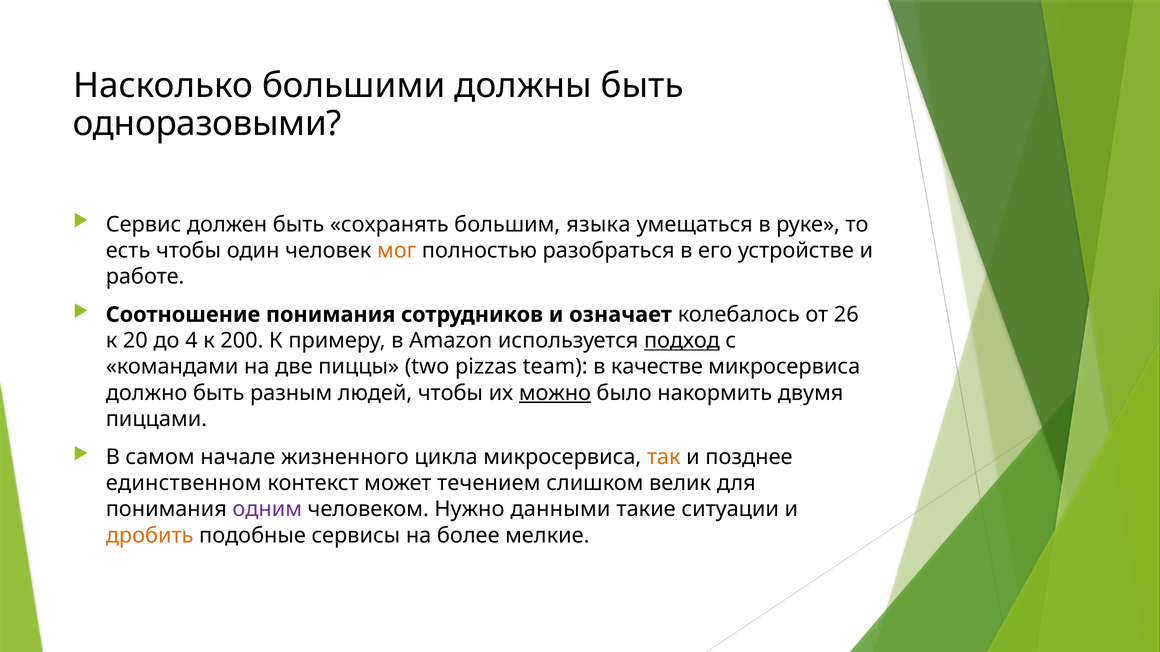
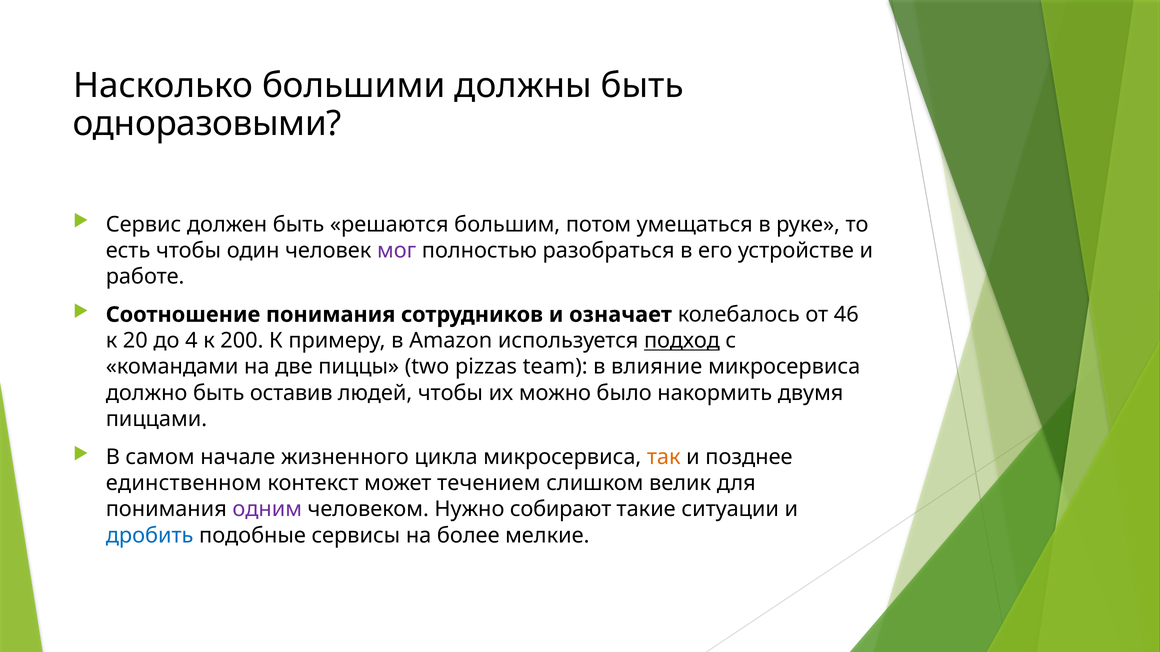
сохранять: сохранять -> решаются (389, 225)
языка: языка -> потом (599, 225)
мог colour: orange -> purple (397, 251)
26: 26 -> 46 (846, 315)
качестве: качестве -> влияние (657, 367)
разным: разным -> оставив (291, 393)
можно underline: present -> none (555, 393)
данными: данными -> собирают (561, 510)
дробить colour: orange -> blue (150, 536)
